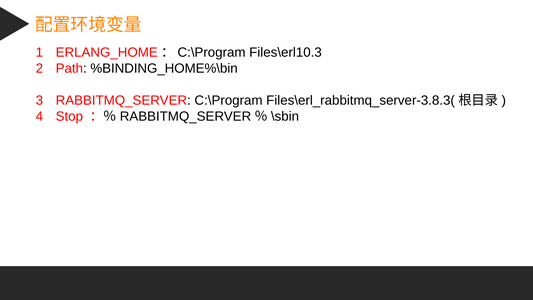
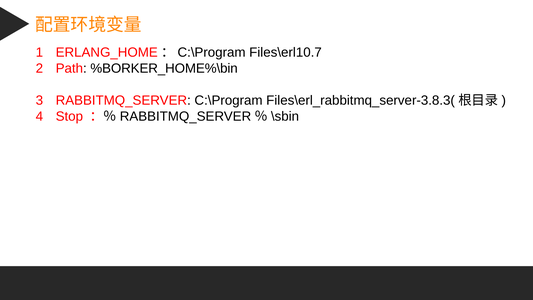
Files\erl10.3: Files\erl10.3 -> Files\erl10.7 (286, 52)
%BINDING_HOME%\bin: %BINDING_HOME%\bin -> %BORKER_HOME%\bin (164, 68)
